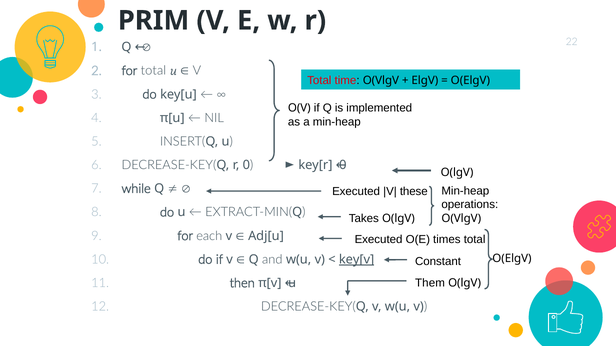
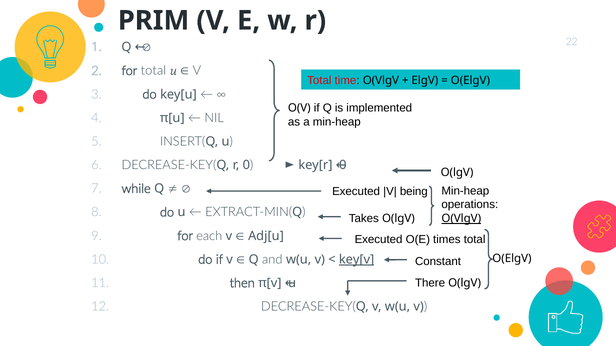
these: these -> being (414, 191)
O(VlgV underline: none -> present (461, 219)
Them: Them -> There (430, 283)
